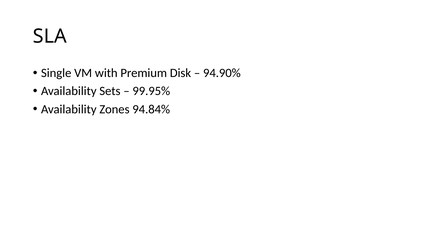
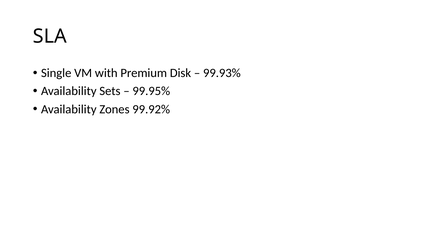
94.90%: 94.90% -> 99.93% (222, 73)
94.84%: 94.84% -> 99.92% (151, 109)
